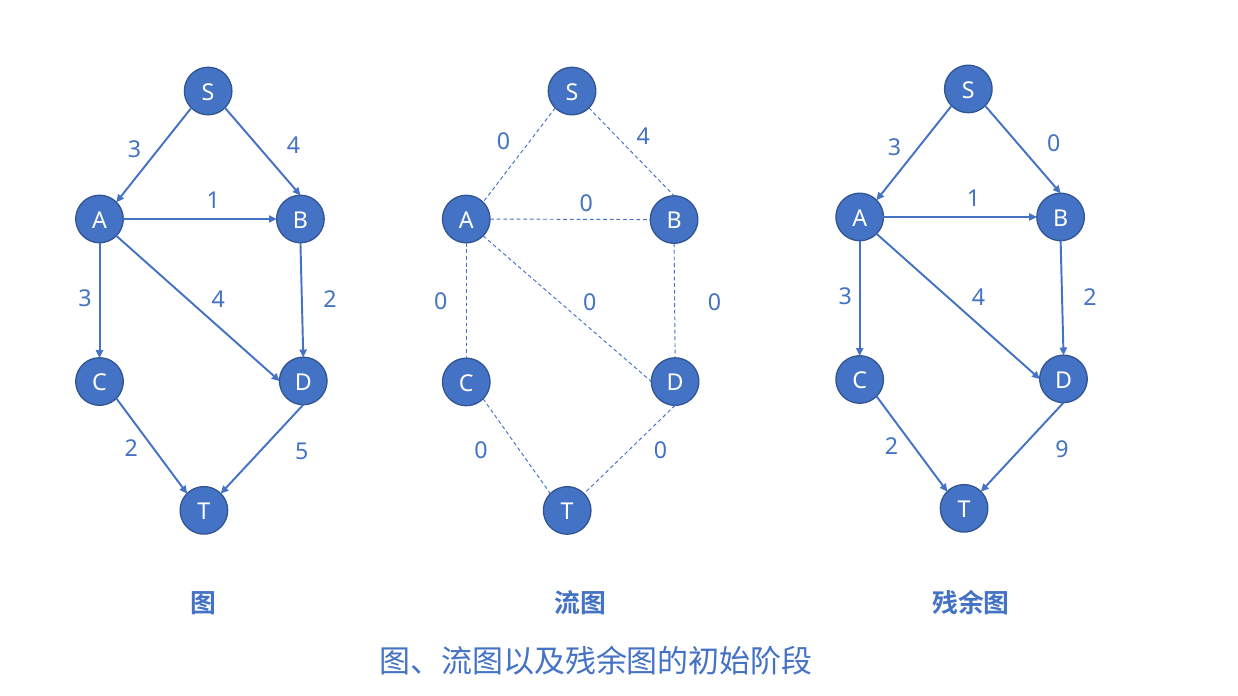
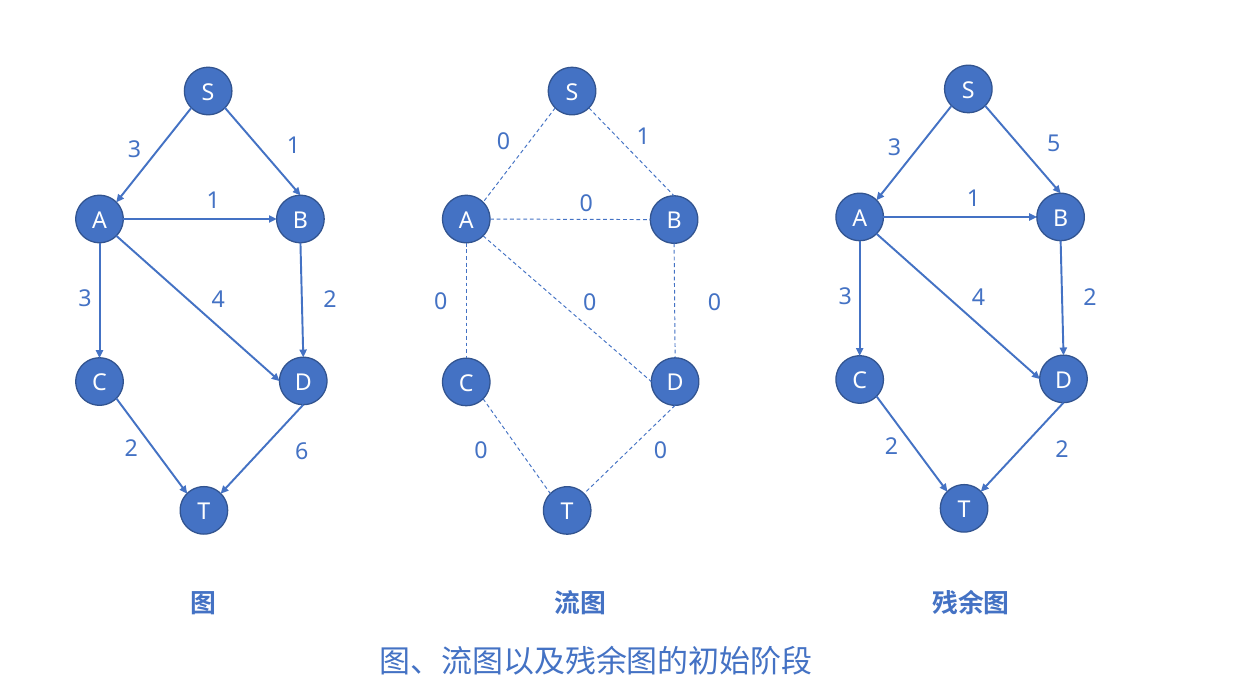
0 4: 4 -> 1 (643, 137)
3 0: 0 -> 5 (1054, 144)
3 4: 4 -> 1 (293, 146)
9: 9 -> 2 (1062, 450)
5: 5 -> 6 (302, 452)
